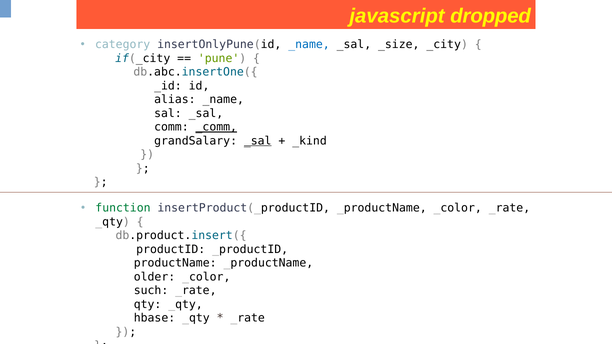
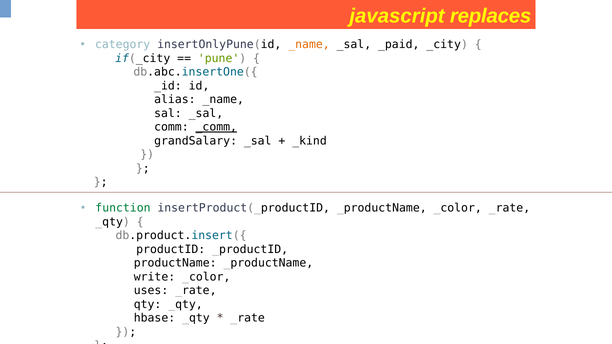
dropped: dropped -> replaces (491, 16)
_name colour: blue -> orange (309, 45)
_size: _size -> _paid (399, 45)
_sal underline: present -> none (258, 141)
older: older -> write (154, 277)
such: such -> uses (151, 291)
